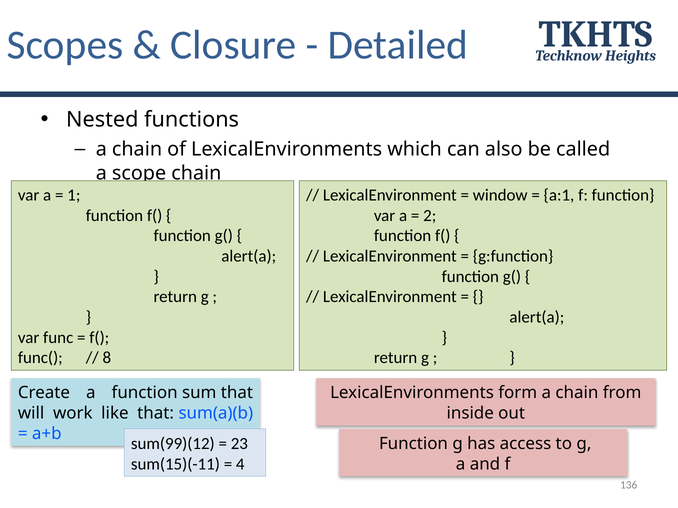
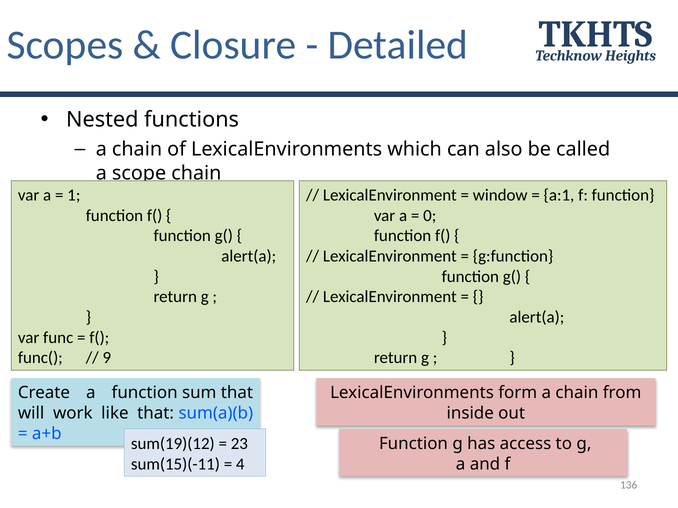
2: 2 -> 0 (430, 216)
8: 8 -> 9 (107, 358)
sum(99)(12: sum(99)(12 -> sum(19)(12 (173, 444)
